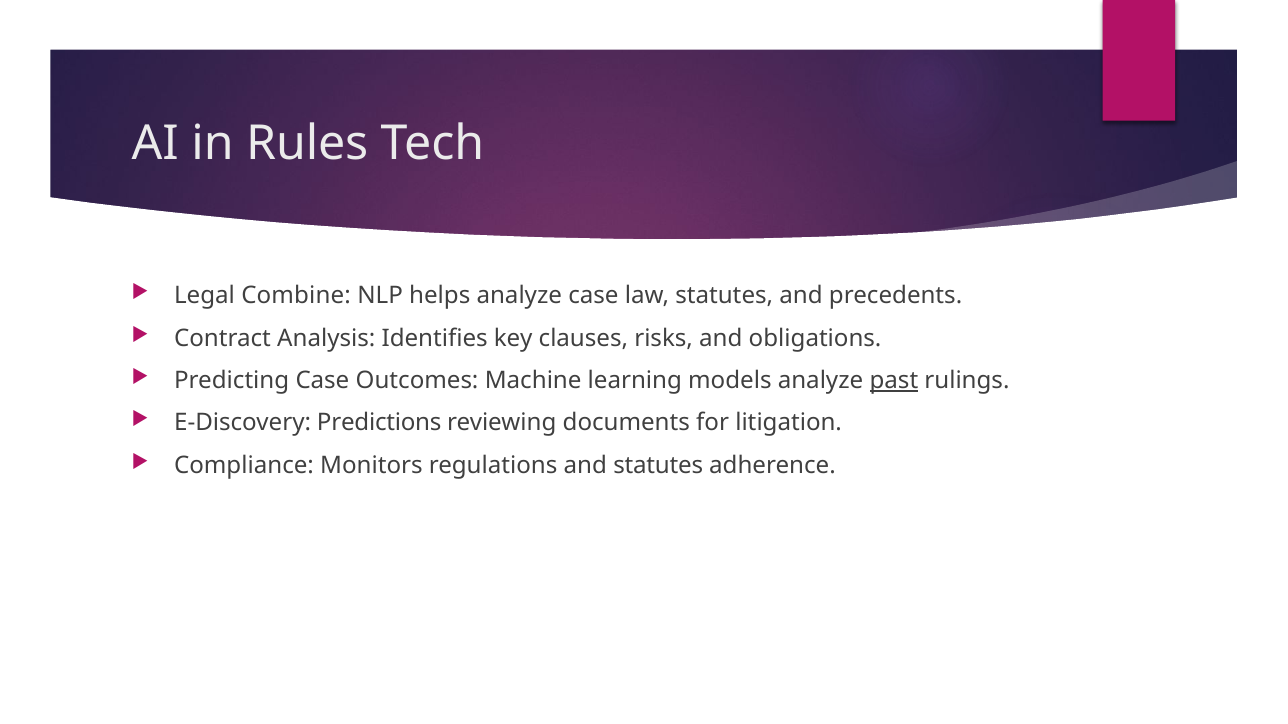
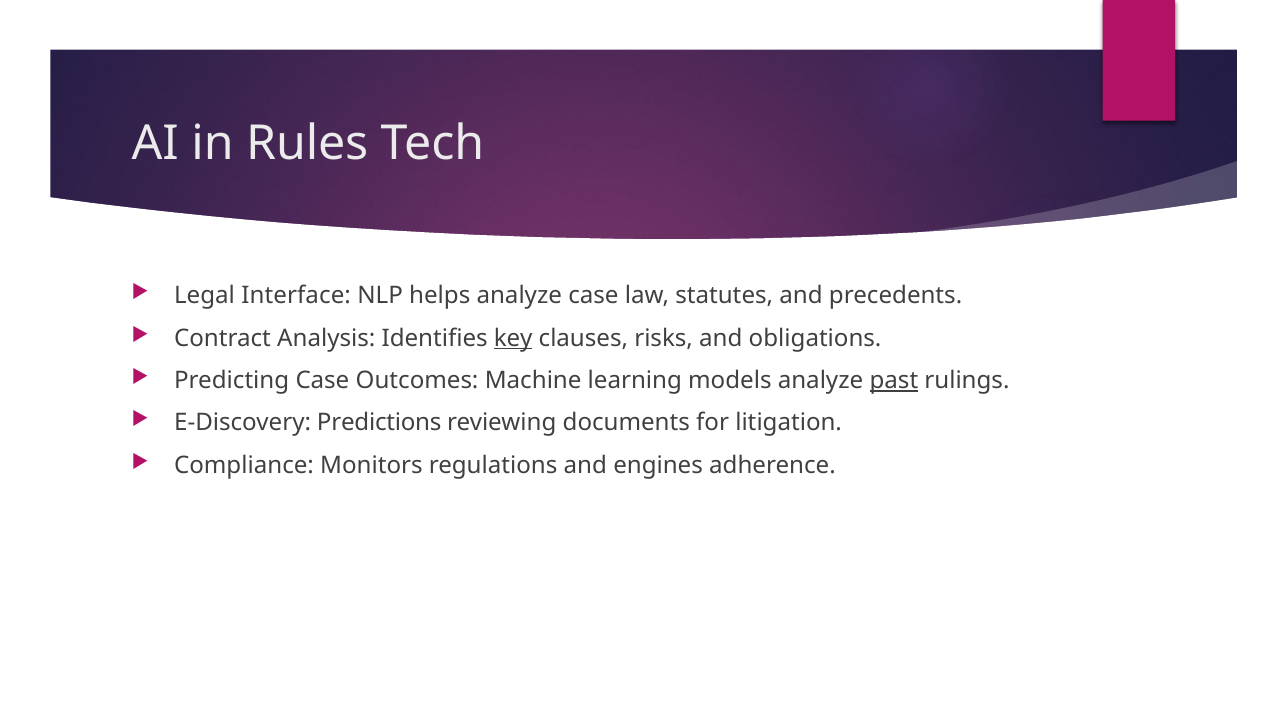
Combine: Combine -> Interface (296, 296)
key underline: none -> present (513, 338)
and statutes: statutes -> engines (658, 466)
